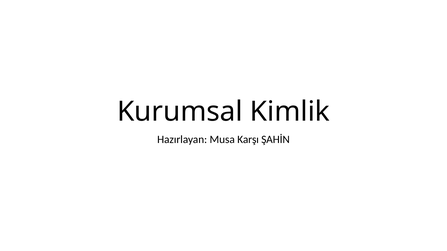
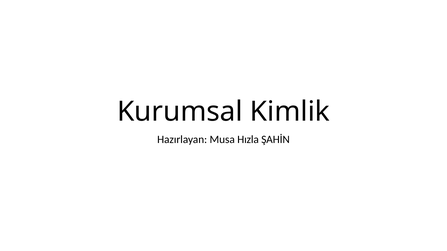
Karşı: Karşı -> Hızla (248, 140)
